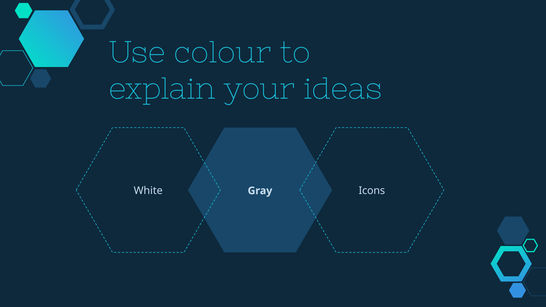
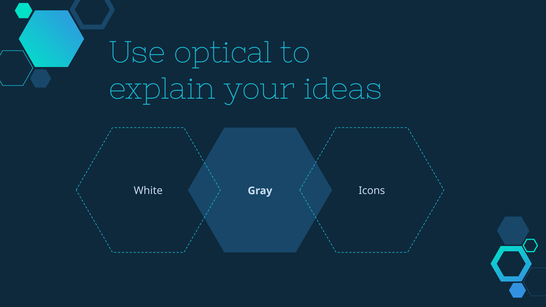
colour: colour -> optical (223, 52)
